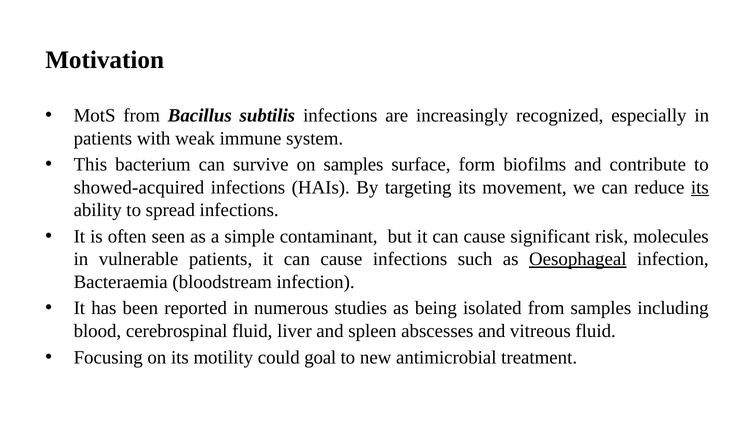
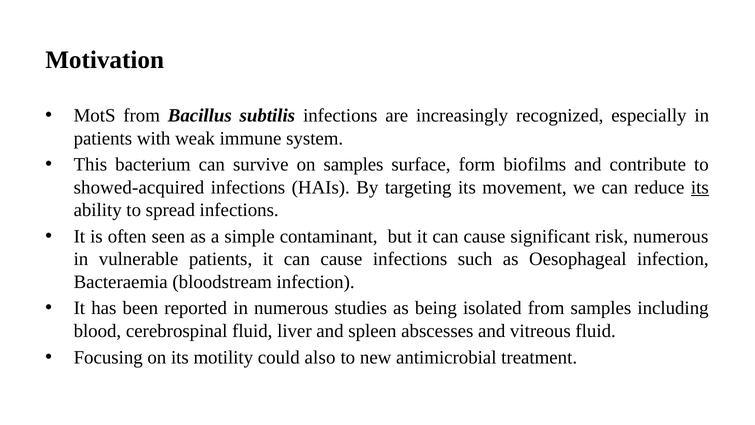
risk molecules: molecules -> numerous (671, 236)
Oesophageal underline: present -> none (578, 259)
goal: goal -> also (320, 357)
